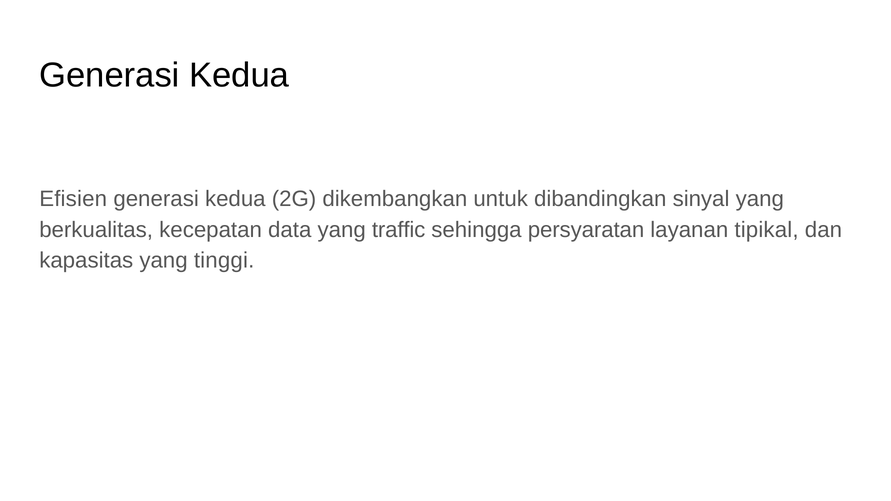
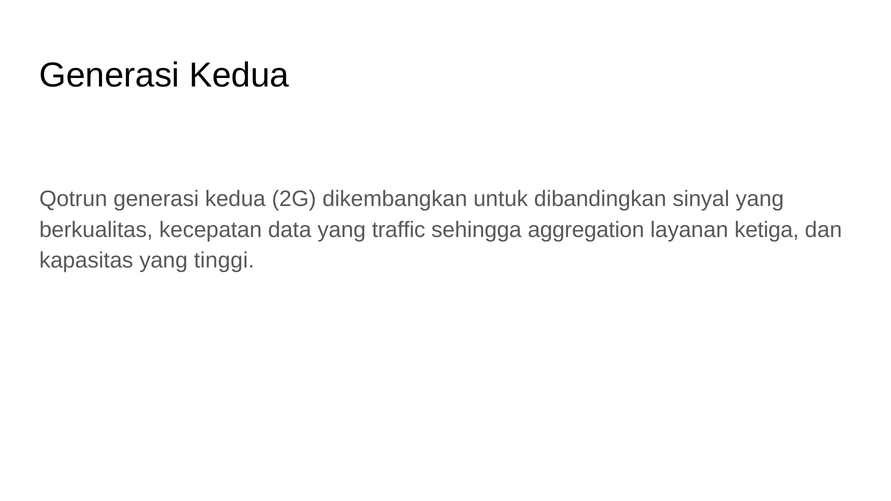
Efisien: Efisien -> Qotrun (73, 199)
persyaratan: persyaratan -> aggregation (586, 230)
tipikal: tipikal -> ketiga (767, 230)
